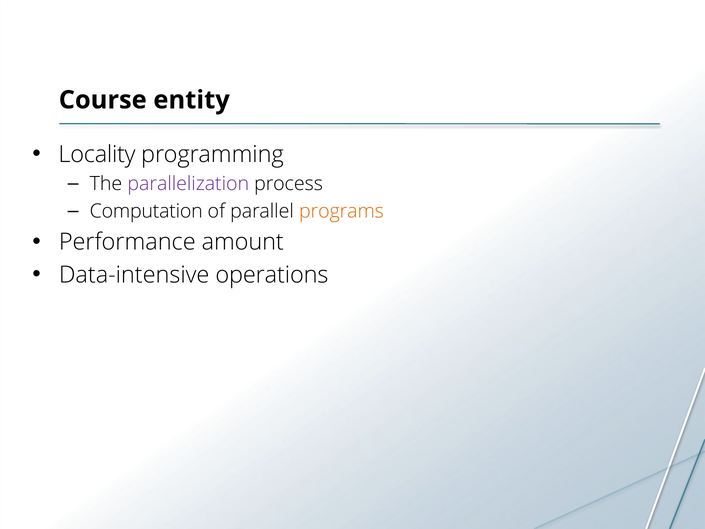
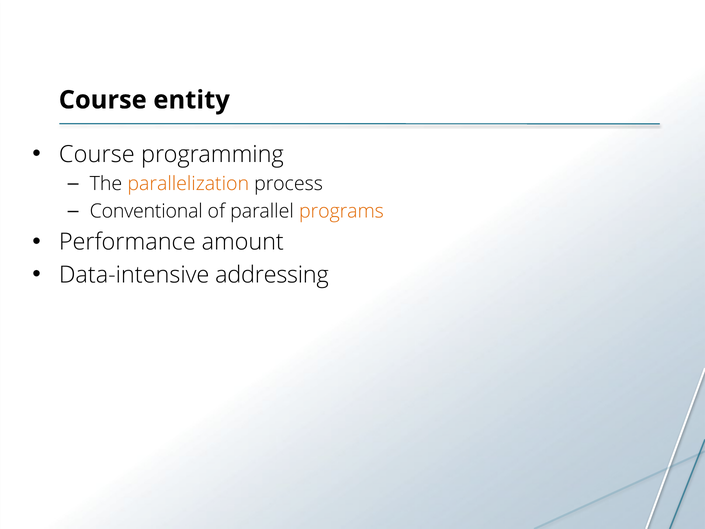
Locality: Locality -> Course (97, 154)
parallelization colour: purple -> orange (188, 184)
Computation: Computation -> Conventional (146, 211)
operations: operations -> addressing (272, 275)
